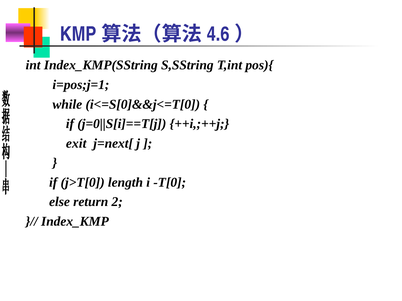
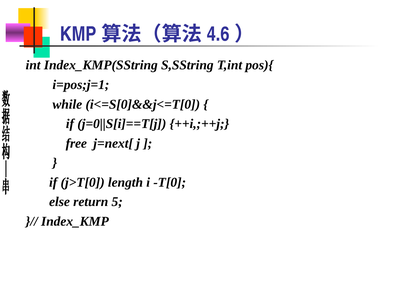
exit: exit -> free (76, 144)
2: 2 -> 5 (117, 202)
